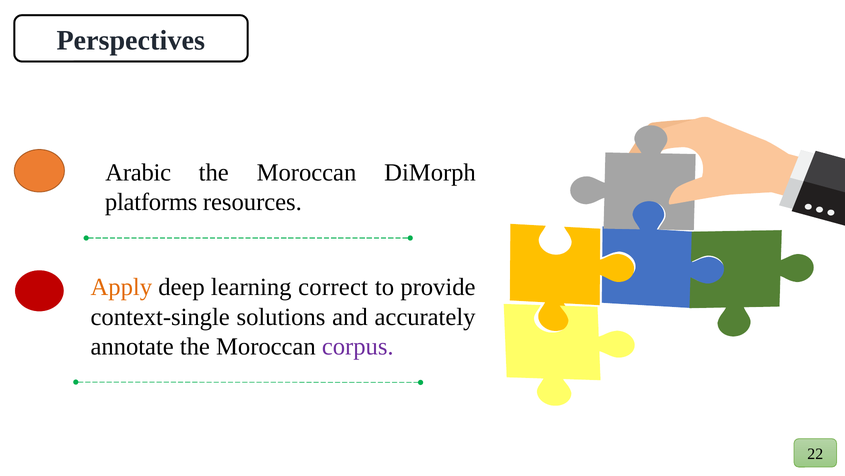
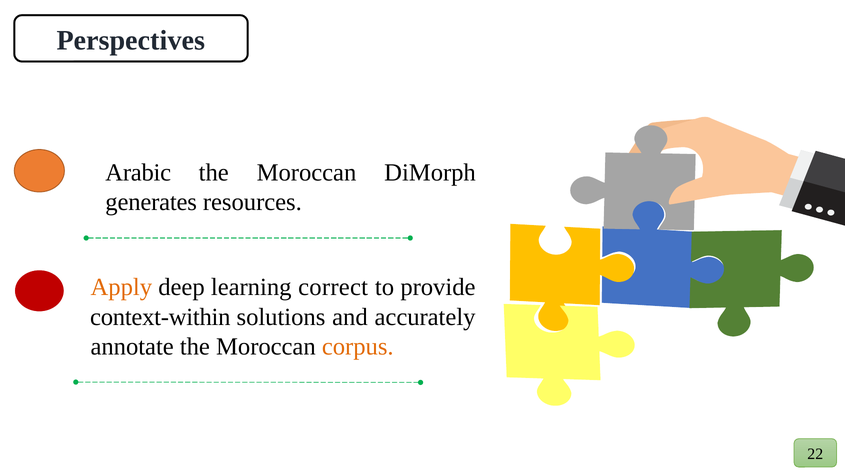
platforms: platforms -> generates (151, 202)
context-single: context-single -> context-within (160, 316)
corpus colour: purple -> orange (358, 346)
